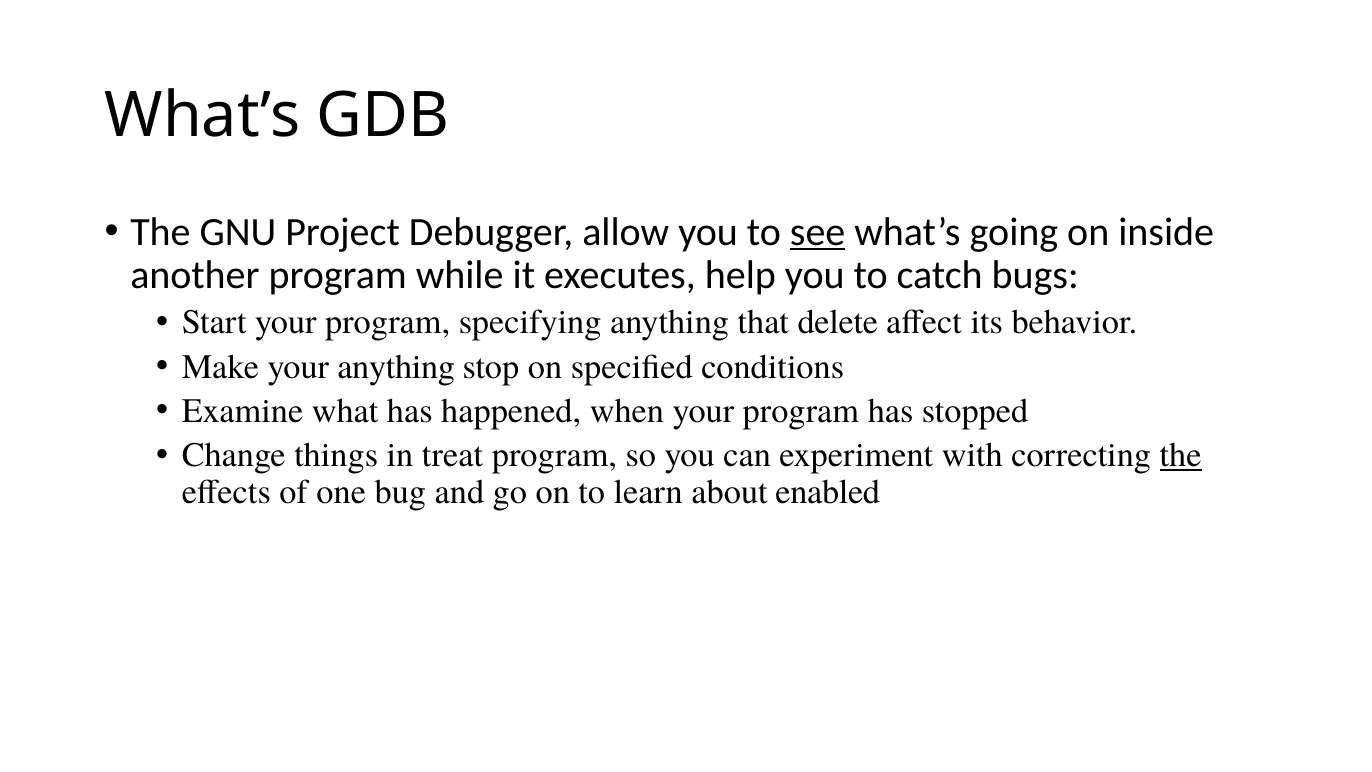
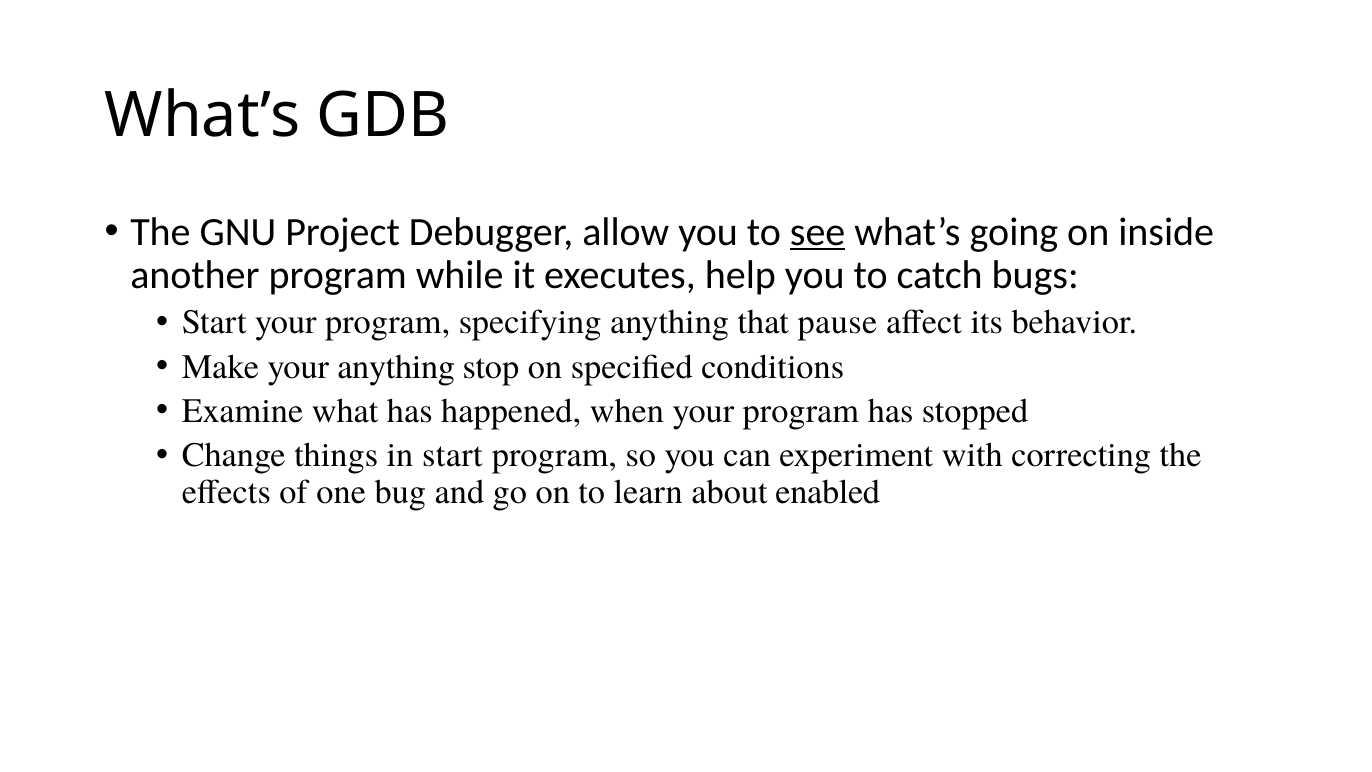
delete: delete -> pause (837, 322)
in treat: treat -> start (452, 455)
the underline: present -> none (1181, 455)
